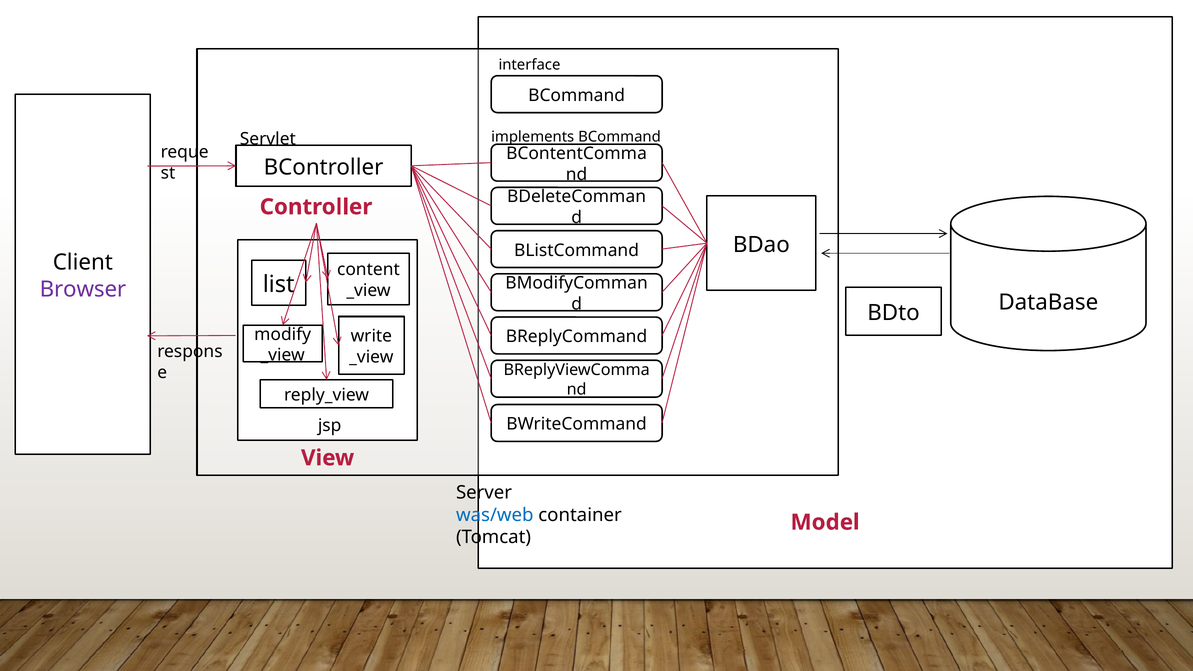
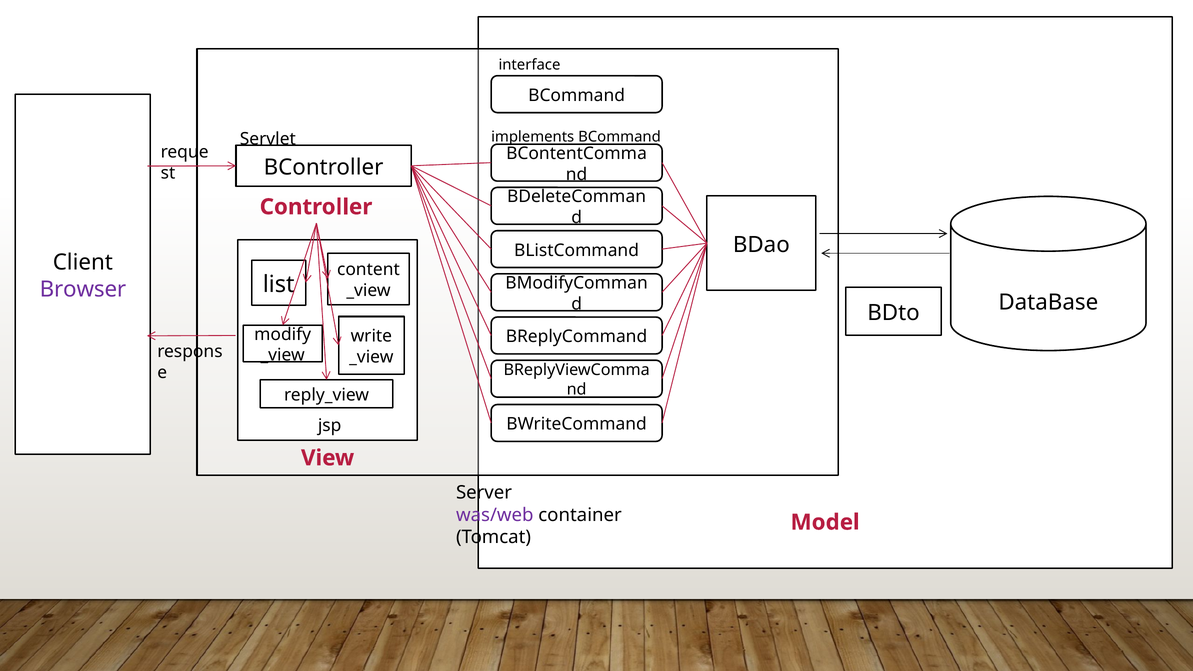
was/web colour: blue -> purple (495, 515)
